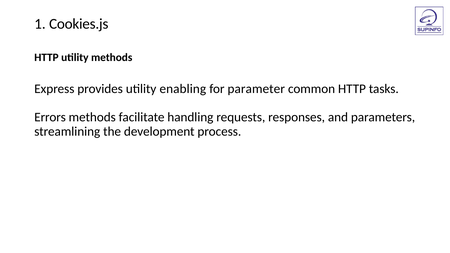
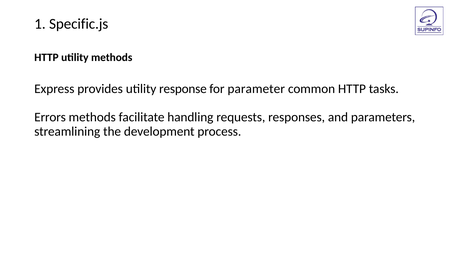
Cookies.js: Cookies.js -> Specific.js (79, 24)
enabling: enabling -> response (183, 89)
